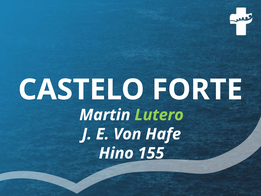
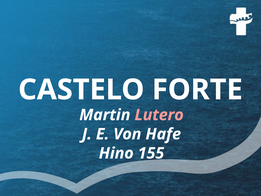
Lutero colour: light green -> pink (159, 115)
